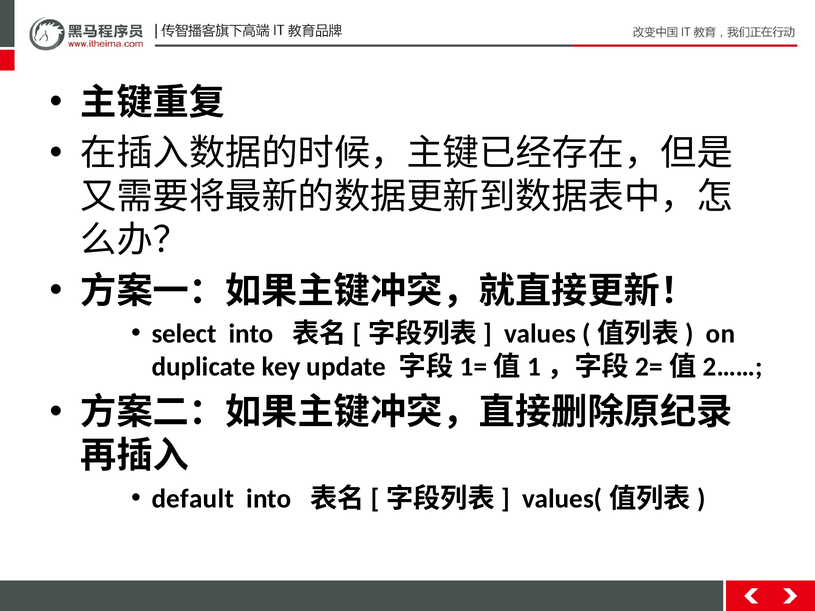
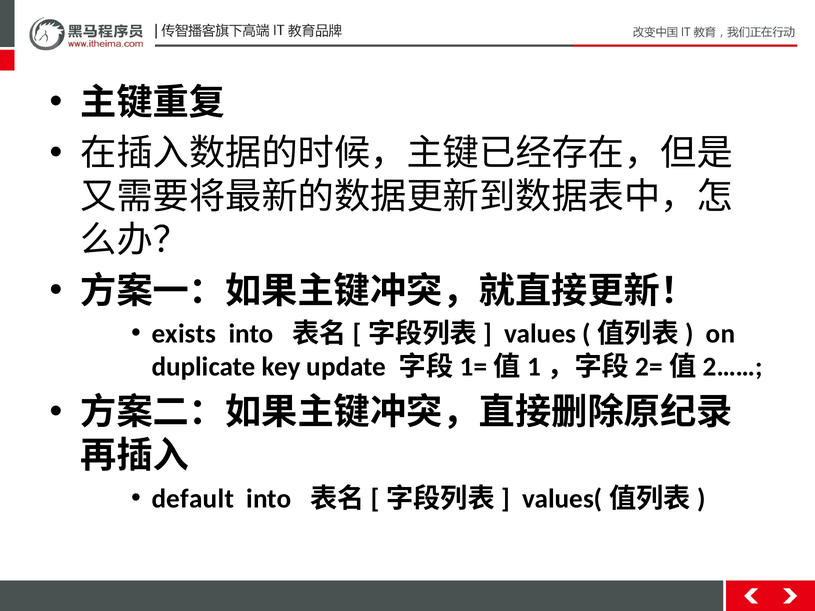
select: select -> exists (184, 334)
